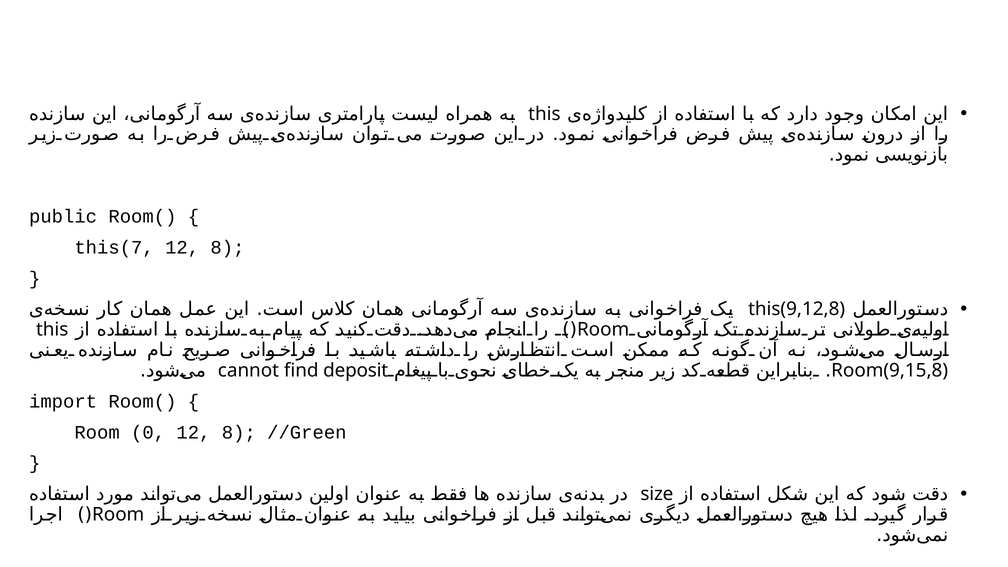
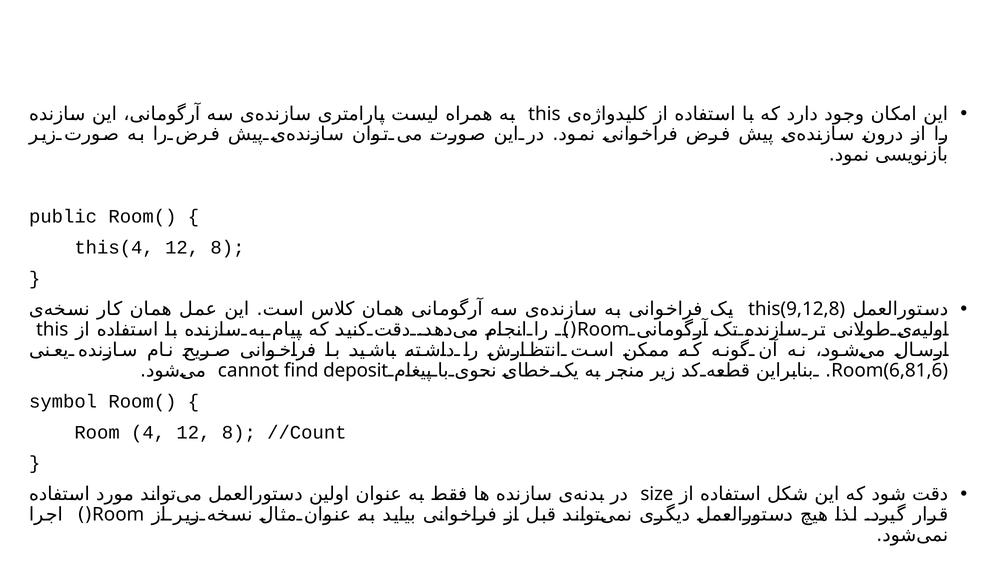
this(7: this(7 -> this(4 (114, 247)
Room(9,15,8: Room(9,15,8 -> Room(6,81,6 (890, 370)
import: import -> symbol (63, 401)
0: 0 -> 4 (148, 432)
//Green: //Green -> //Count (307, 432)
